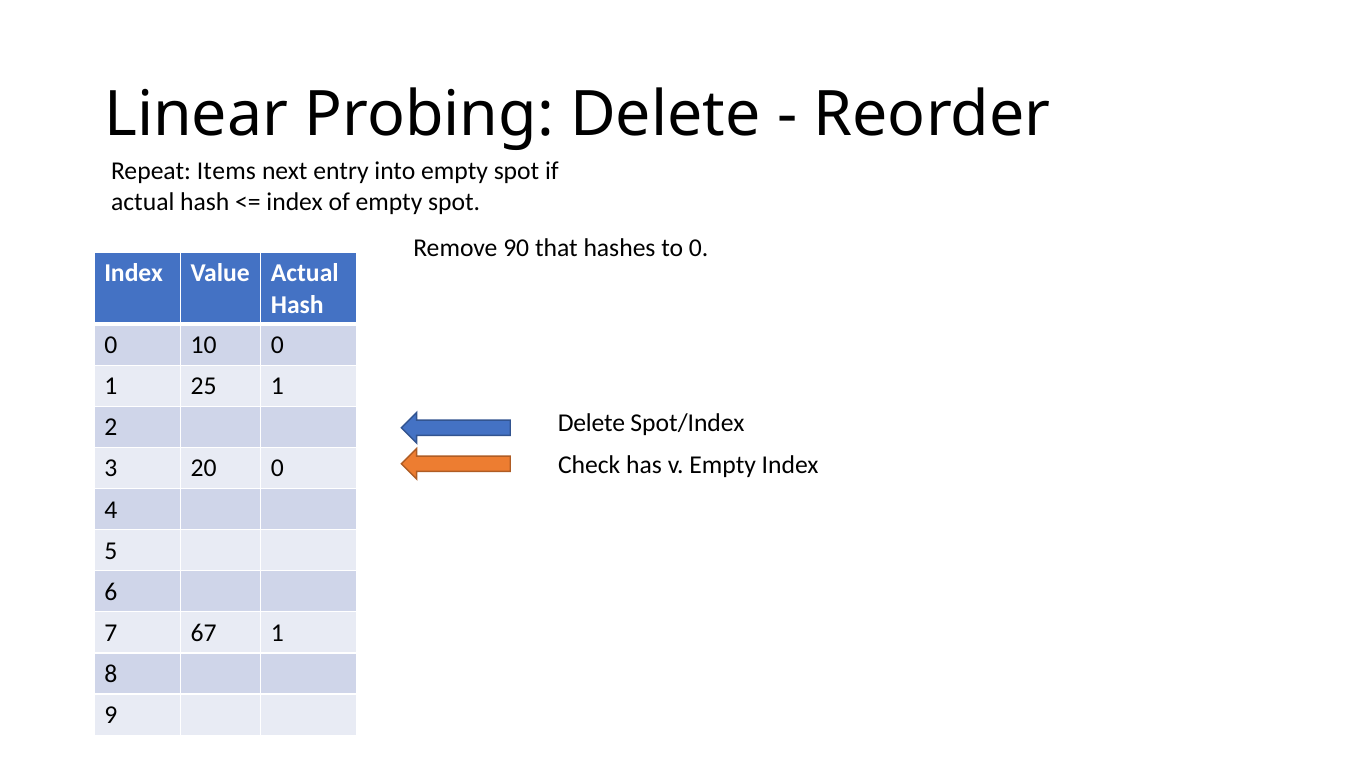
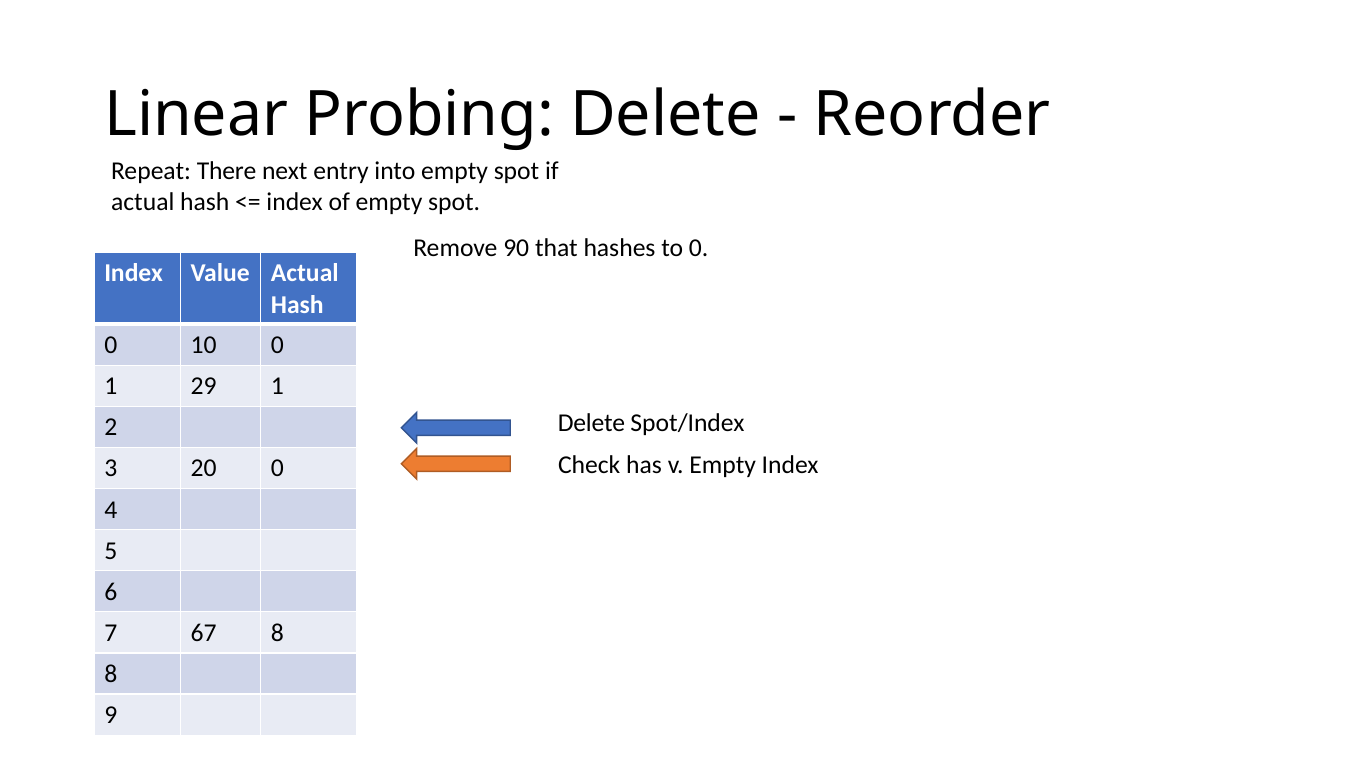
Items: Items -> There (227, 171)
25: 25 -> 29 (204, 386)
67 1: 1 -> 8 (277, 633)
